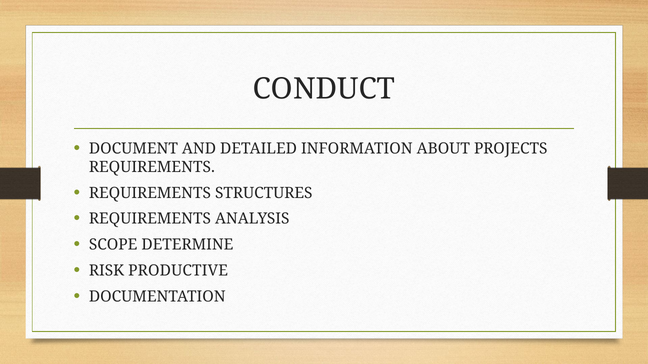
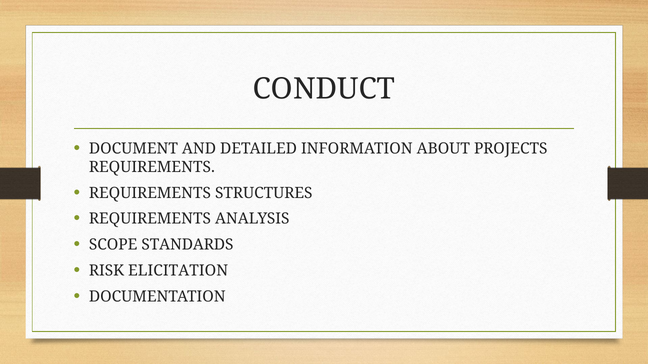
DETERMINE: DETERMINE -> STANDARDS (187, 245)
PRODUCTIVE: PRODUCTIVE -> ELICITATION (178, 271)
